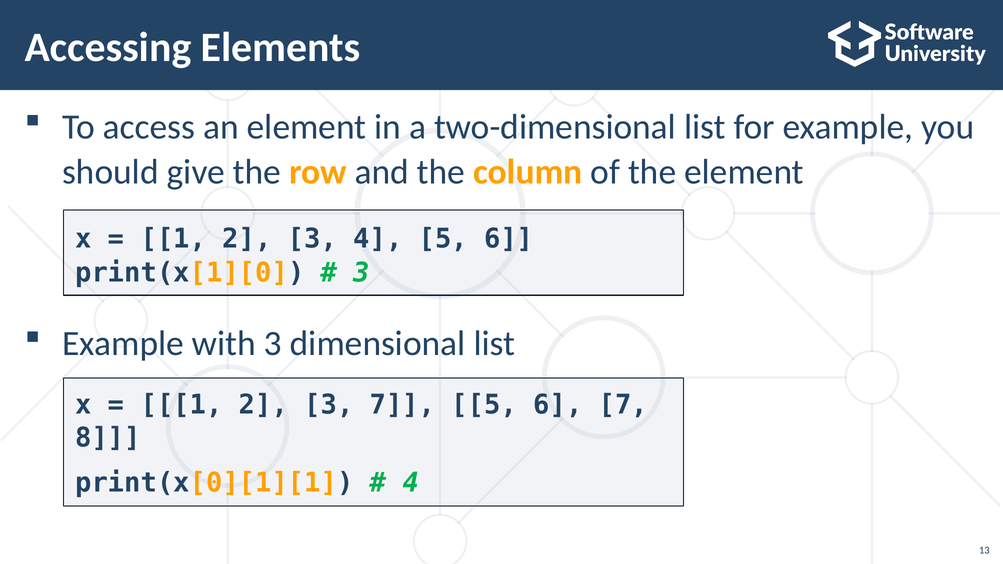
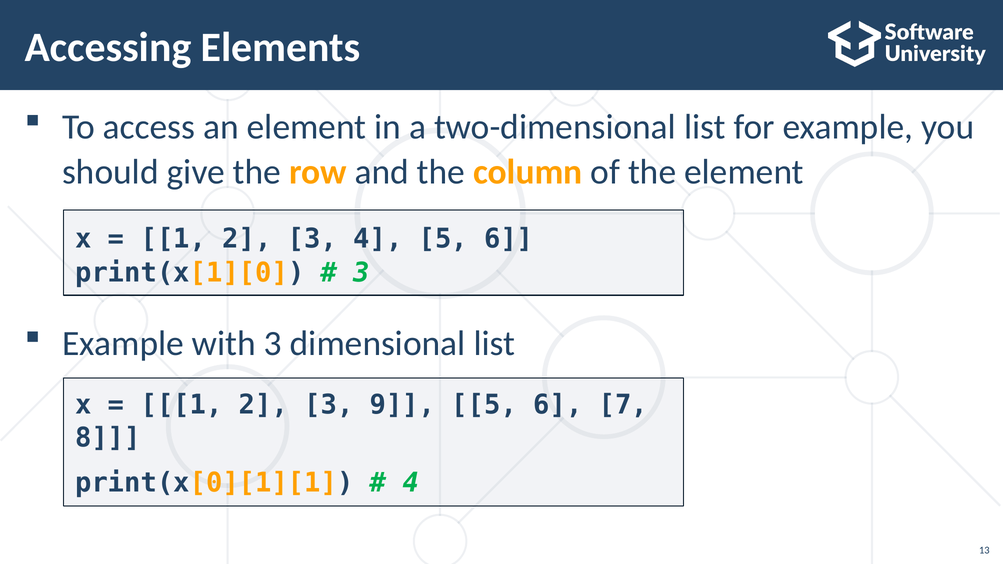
3 7: 7 -> 9 (402, 405)
